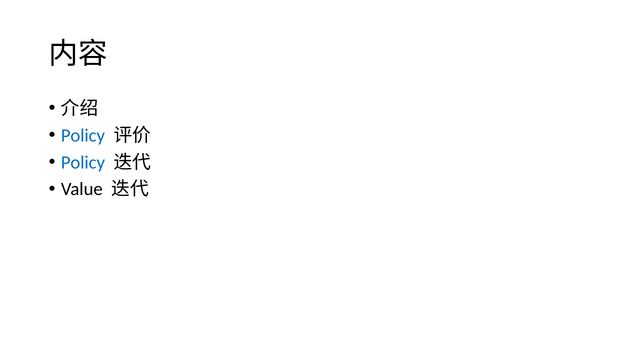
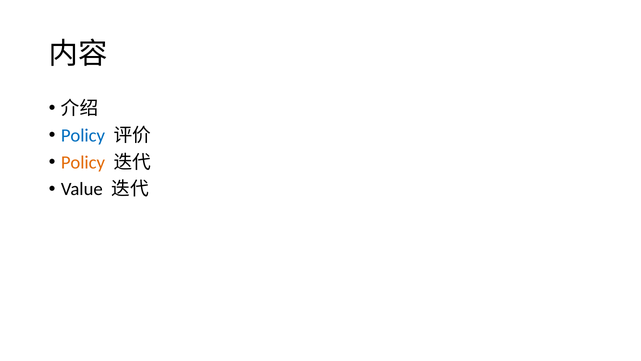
Policy colour: blue -> orange (83, 162)
